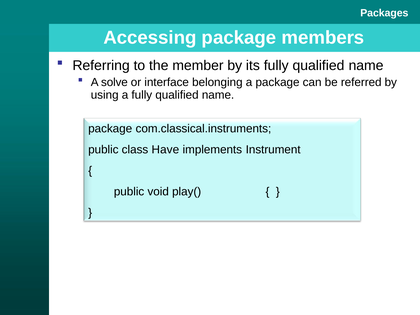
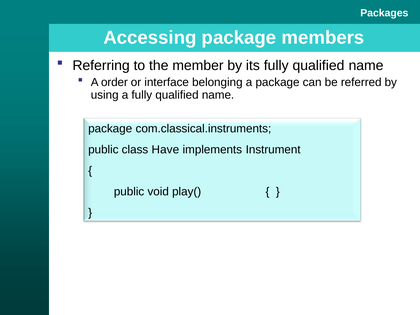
solve: solve -> order (114, 82)
